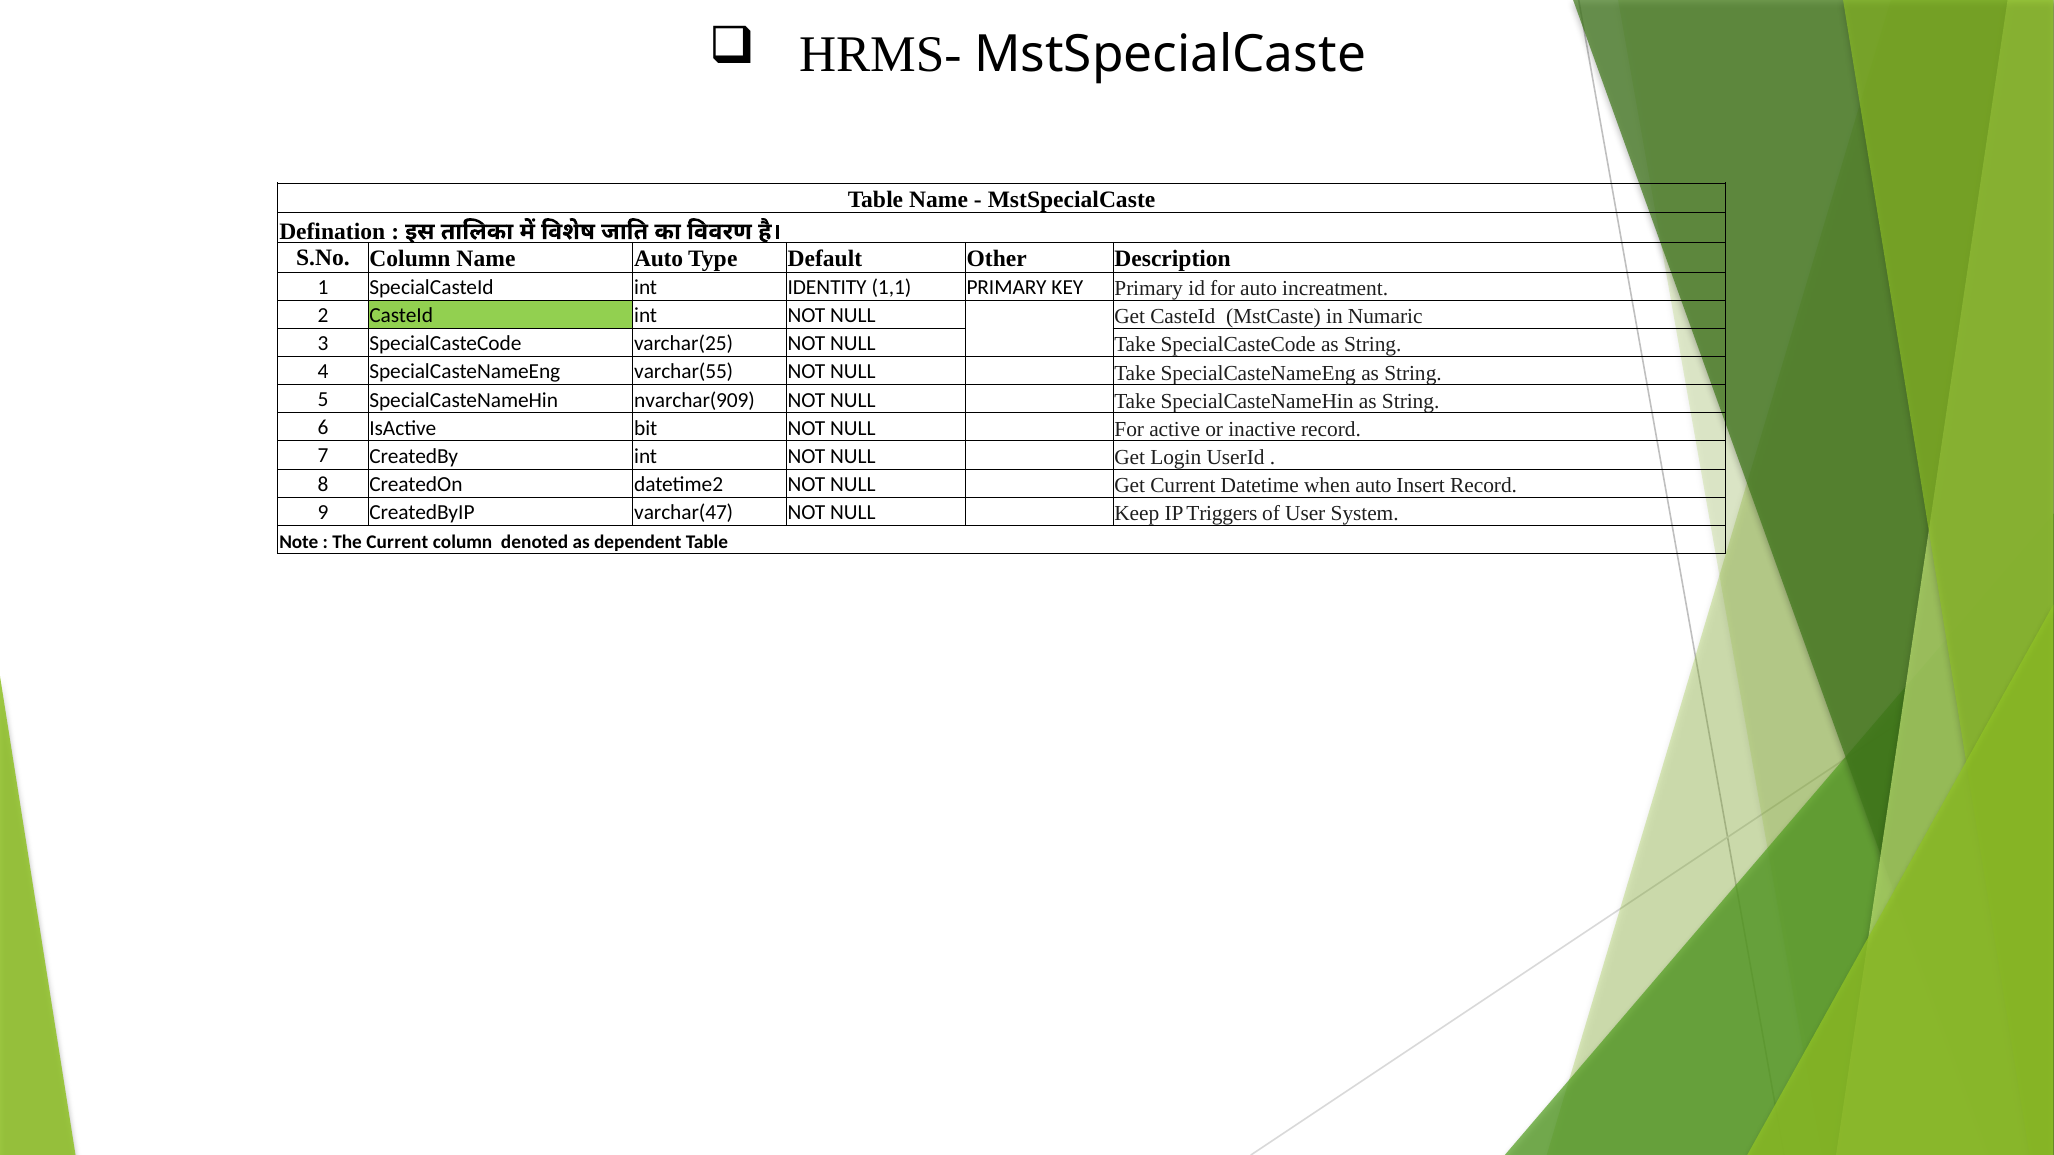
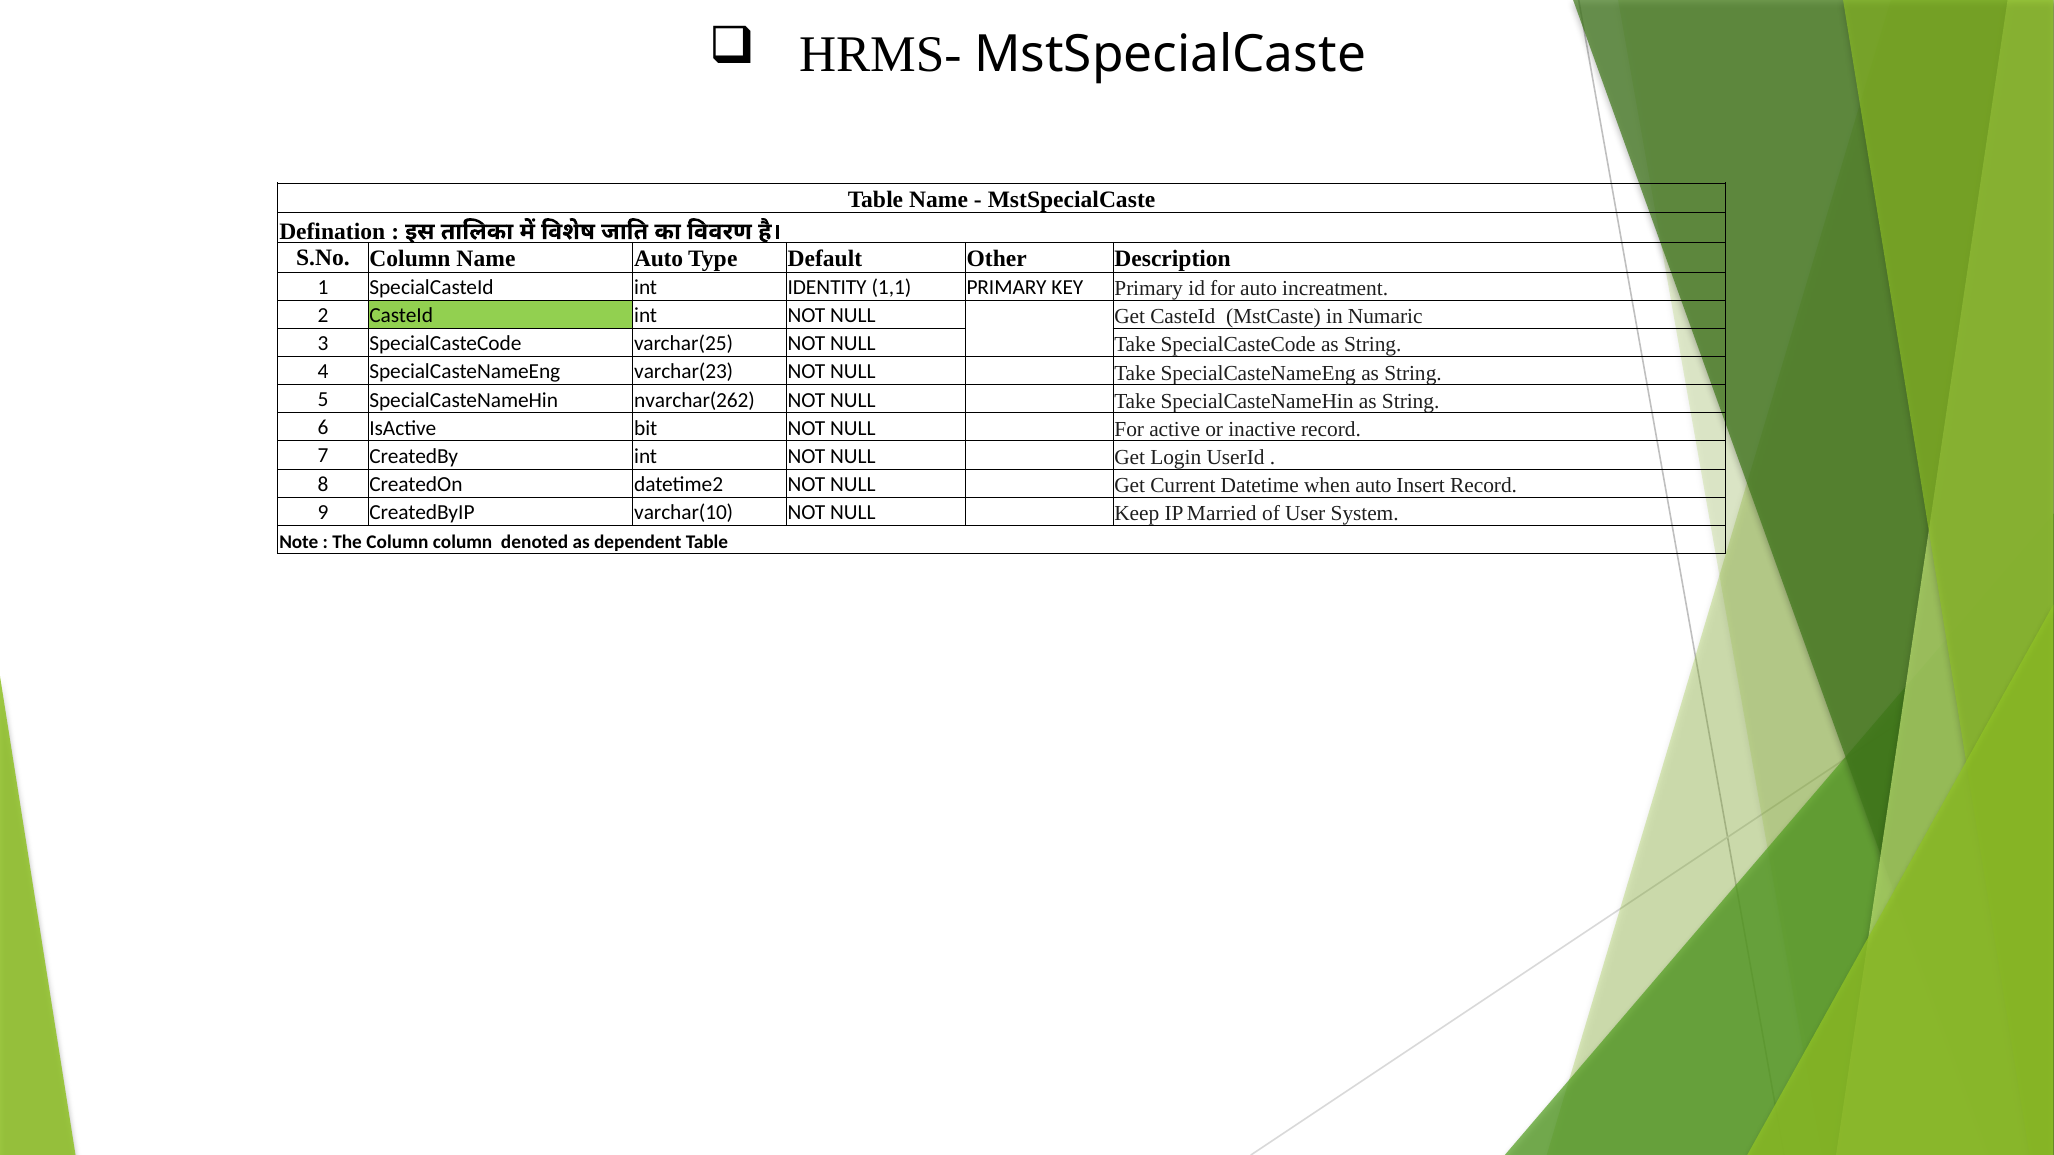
varchar(55: varchar(55 -> varchar(23 (684, 372)
nvarchar(909: nvarchar(909 -> nvarchar(262 (695, 400)
varchar(47: varchar(47 -> varchar(10 (684, 513)
Triggers: Triggers -> Married (1222, 514)
The Current: Current -> Column (397, 542)
